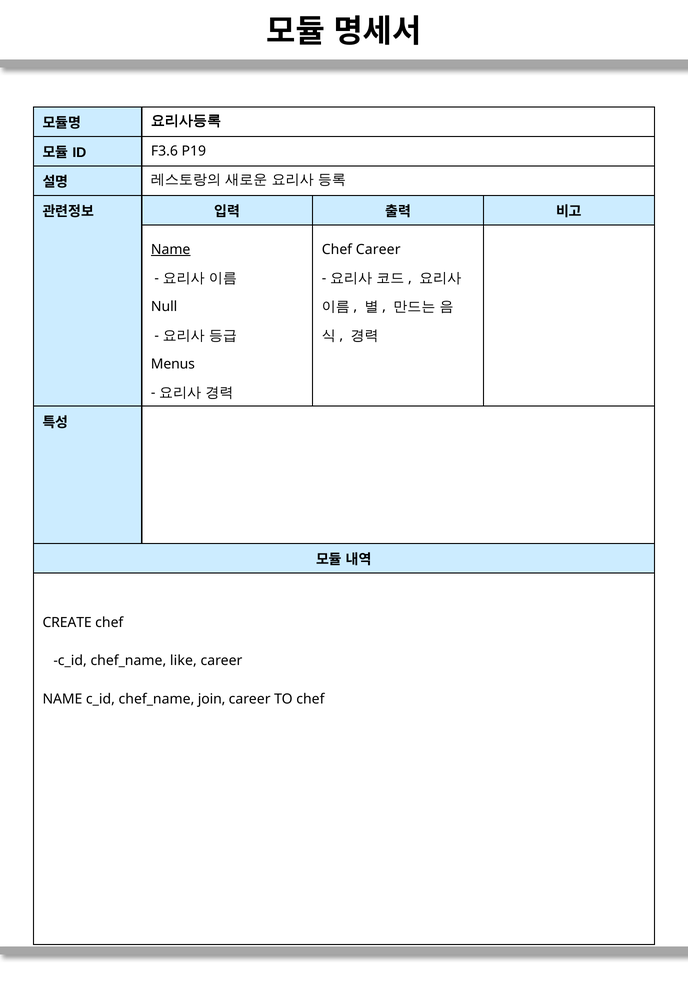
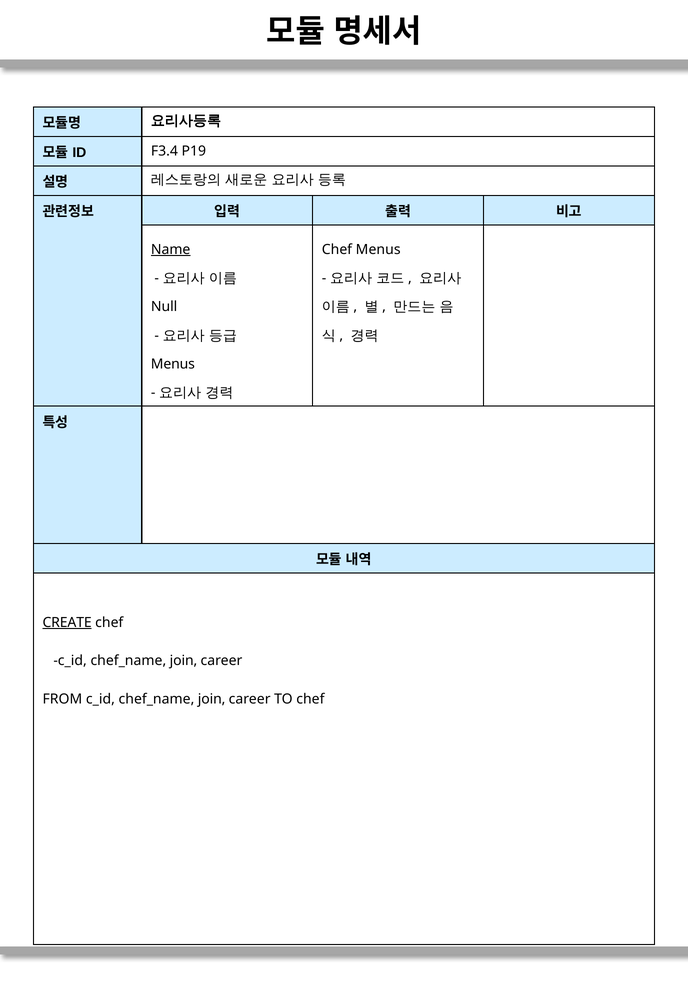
F3.6: F3.6 -> F3.4 (164, 151)
Chef Career: Career -> Menus (378, 249)
CREATE underline: none -> present (67, 622)
like: like -> join (184, 661)
NAME: NAME -> FROM (62, 699)
